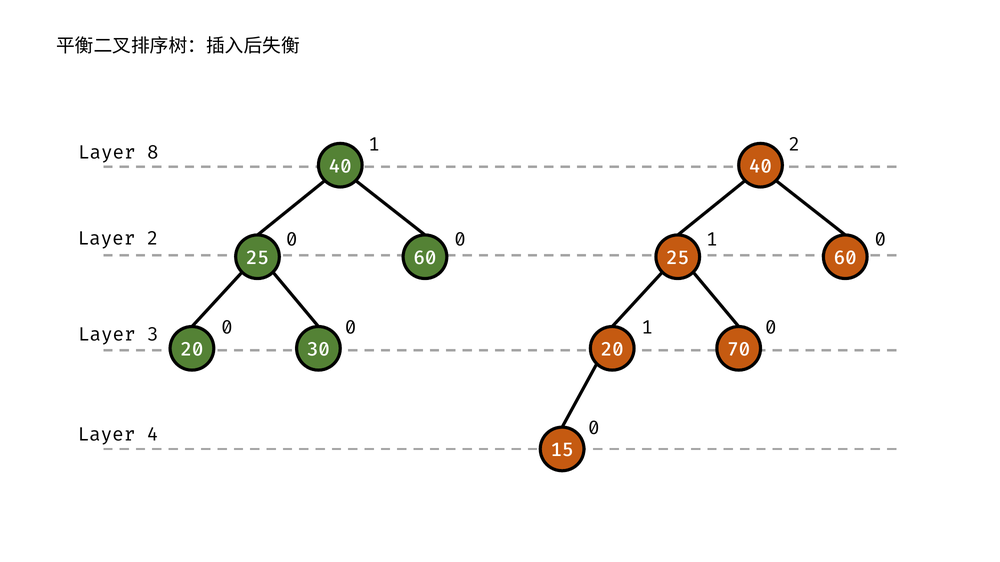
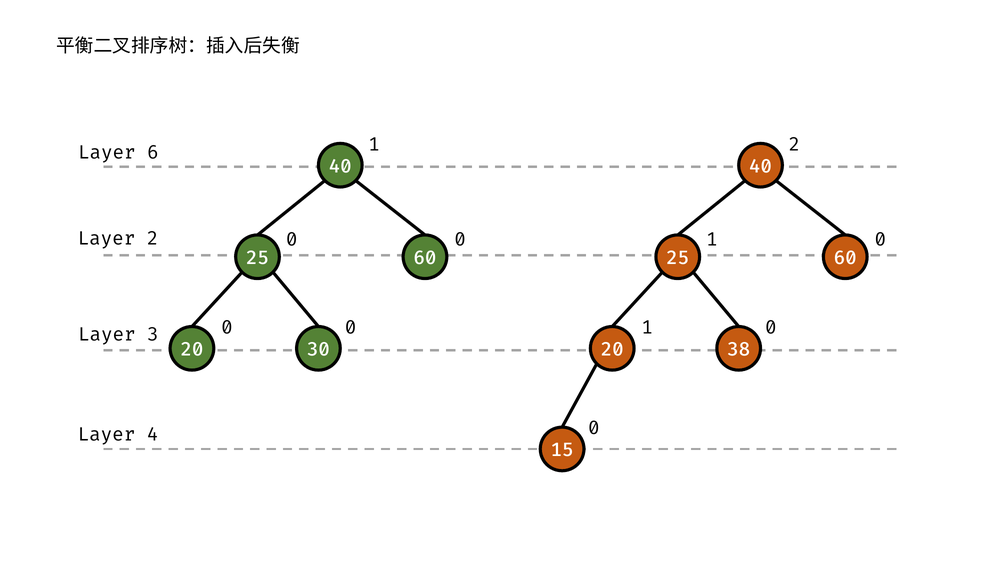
8: 8 -> 6 (153, 153)
70: 70 -> 38 (739, 350)
